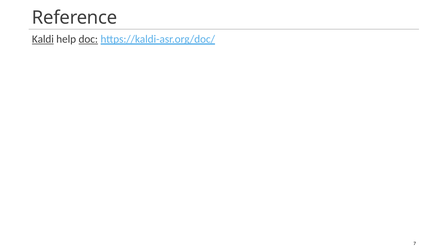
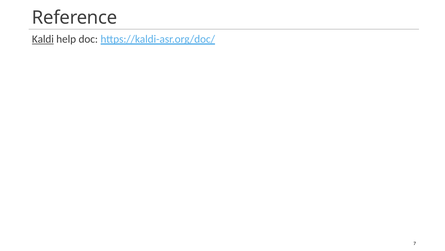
doc underline: present -> none (88, 39)
